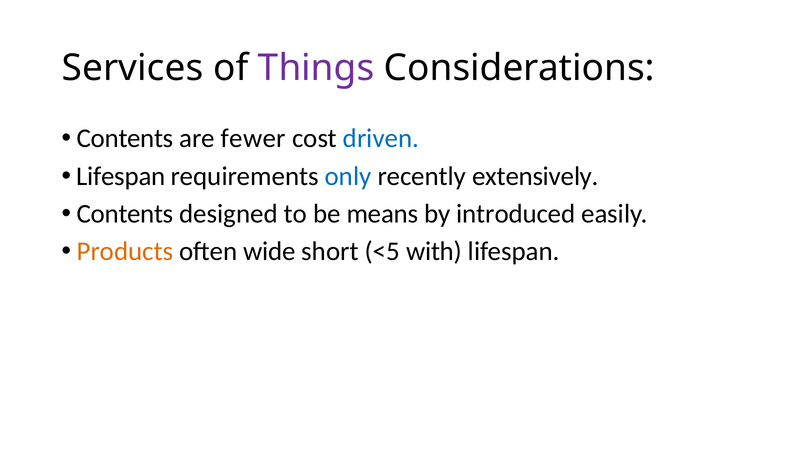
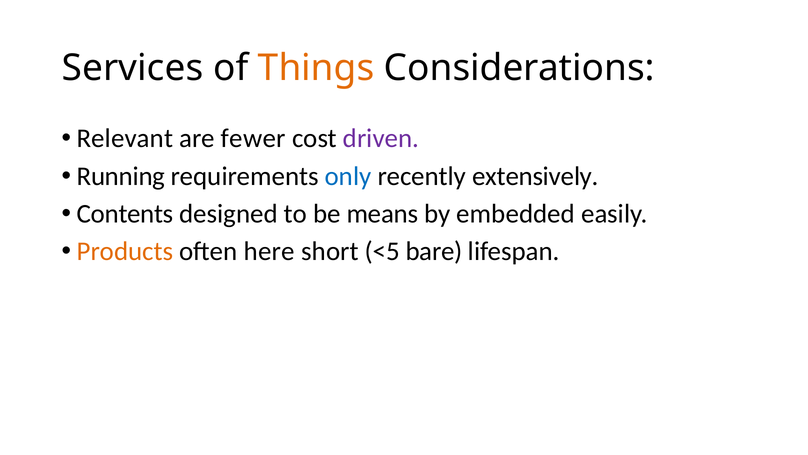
Things colour: purple -> orange (316, 68)
Contents: Contents -> Relevant (125, 138)
driven colour: blue -> purple (381, 138)
Lifespan: Lifespan -> Running (121, 176)
introduced: introduced -> embedded (516, 213)
wide: wide -> here (269, 251)
with: with -> bare (434, 251)
